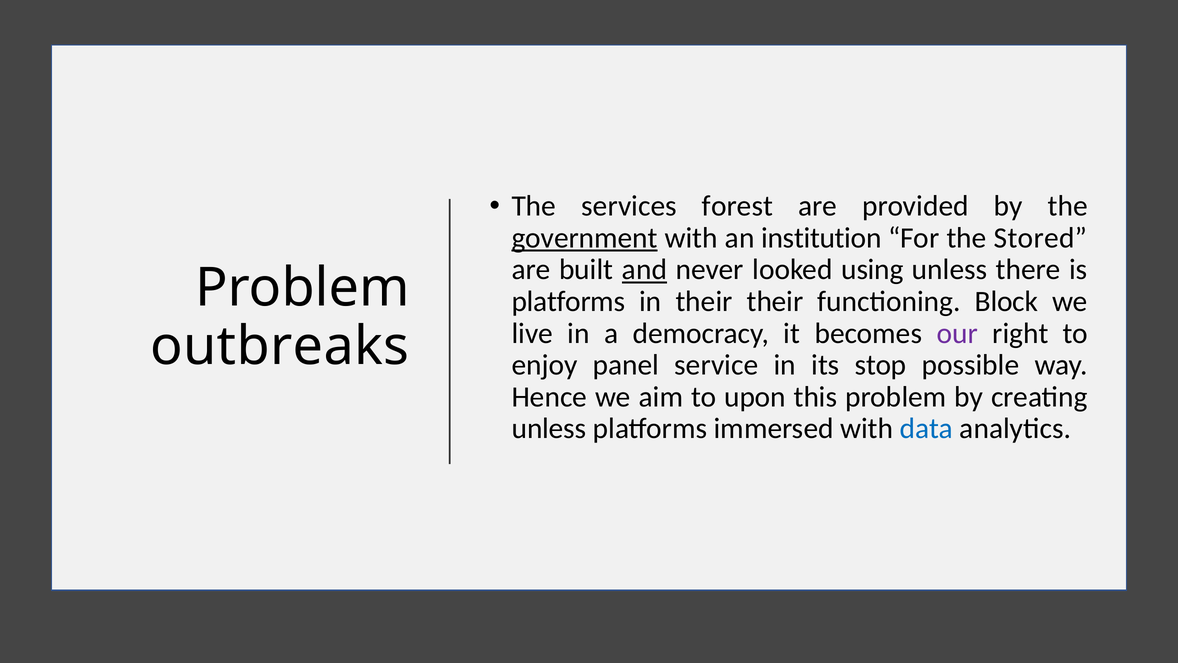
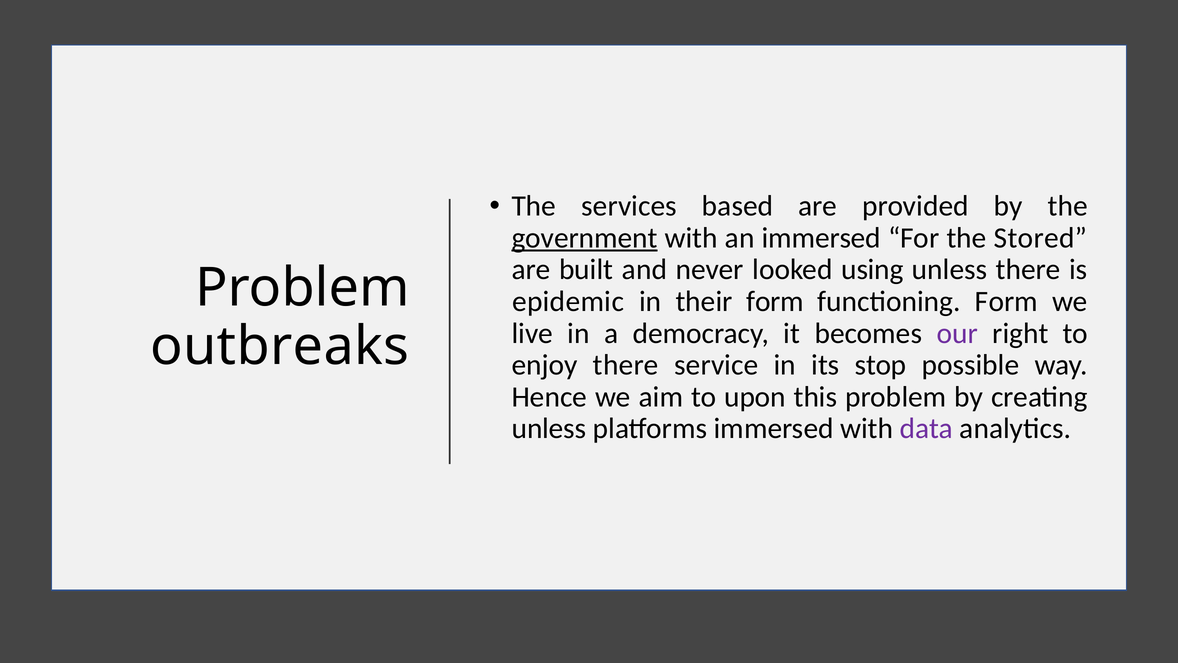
forest: forest -> based (738, 206)
an institution: institution -> immersed (821, 238)
and underline: present -> none (644, 270)
platforms: platforms -> epidemic (568, 301)
their their: their -> form (775, 301)
functioning Block: Block -> Form (1006, 301)
enjoy panel: panel -> there (626, 365)
data colour: blue -> purple (926, 429)
